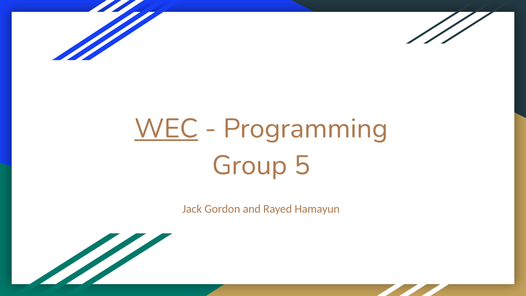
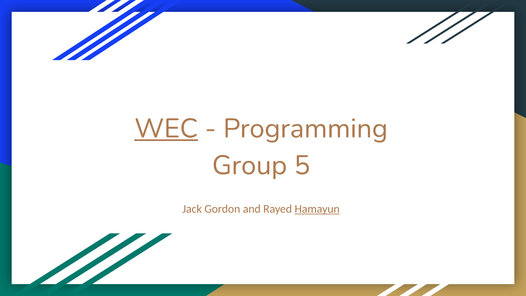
Hamayun underline: none -> present (317, 209)
